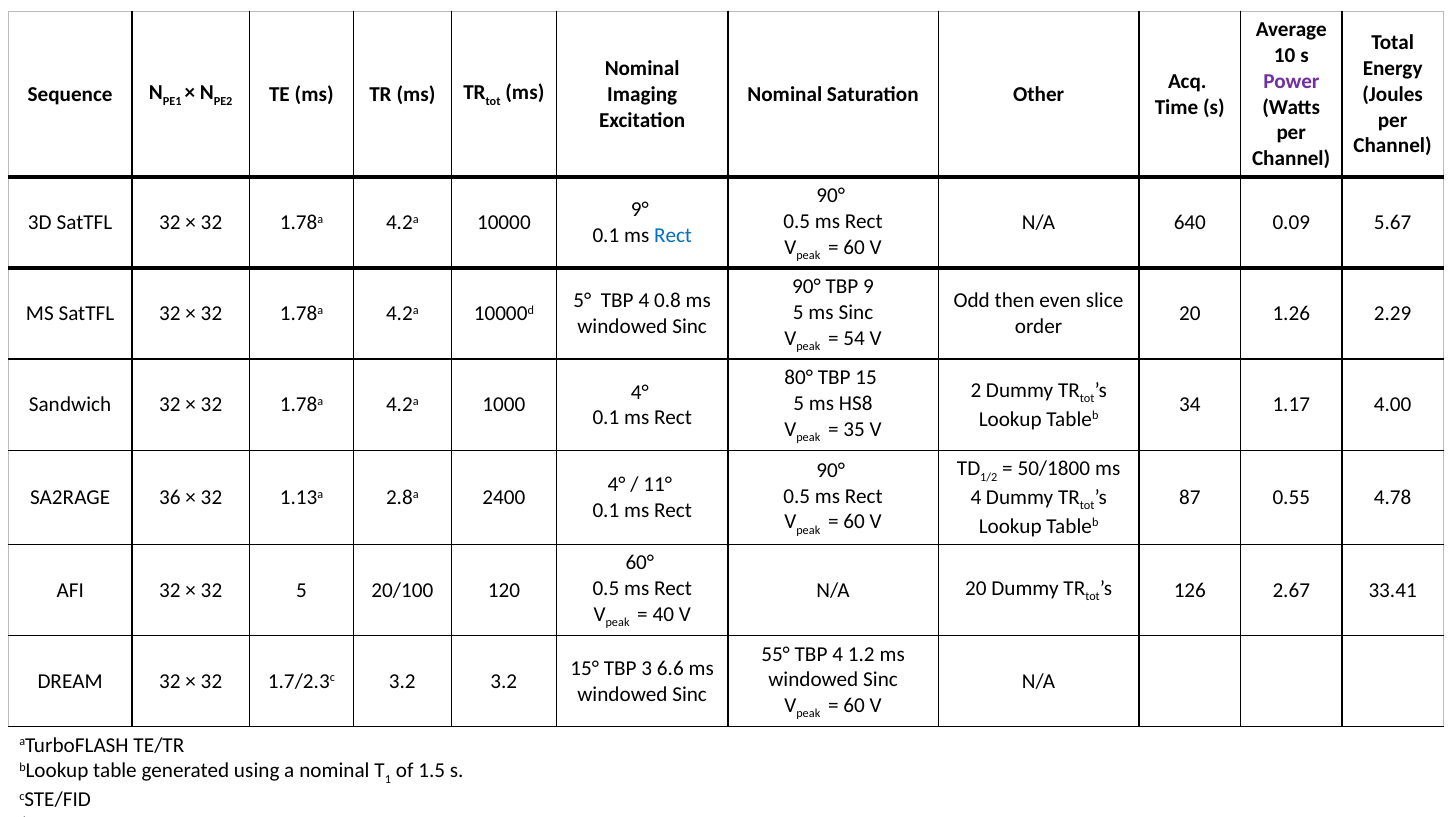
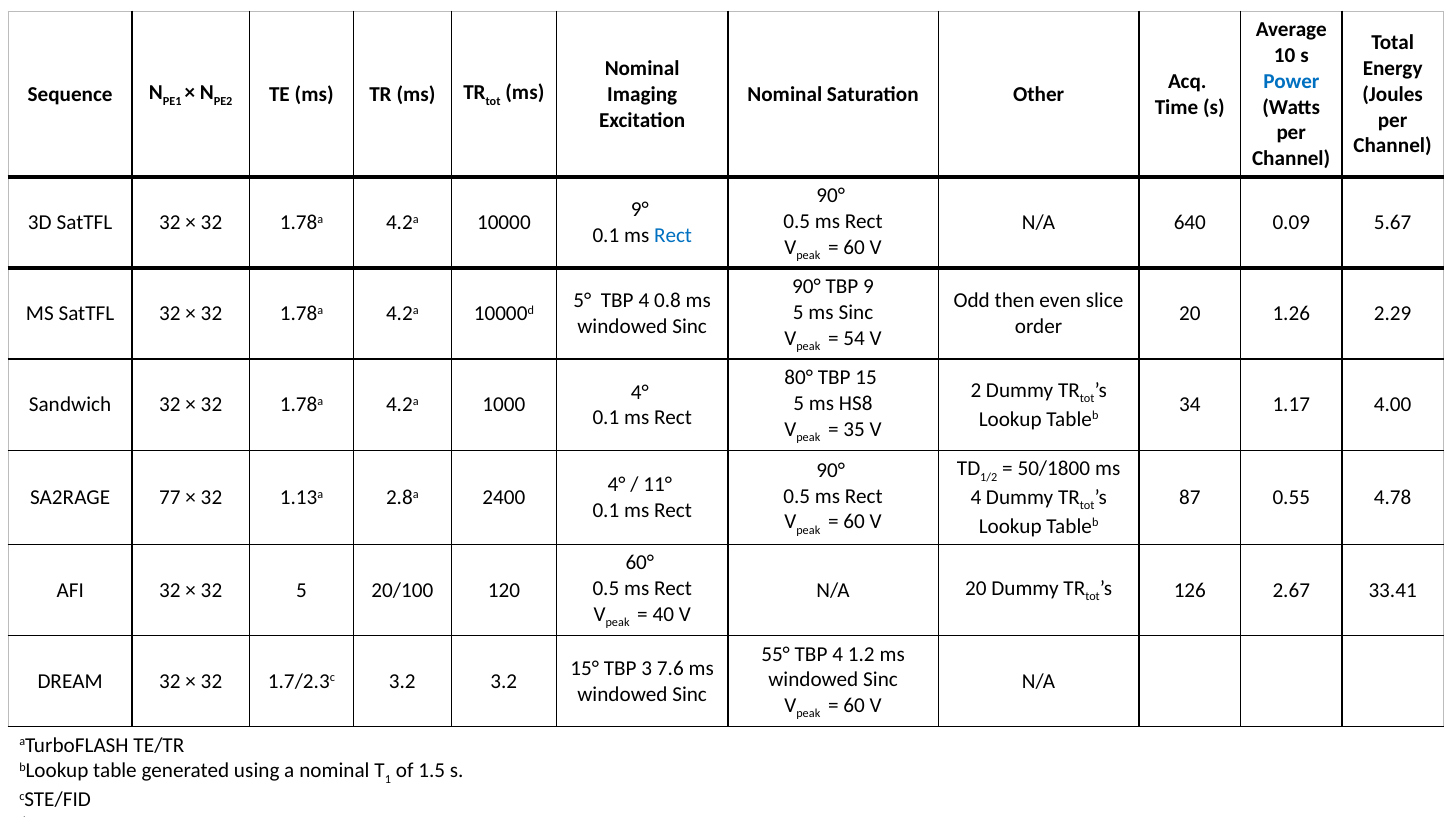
Power colour: purple -> blue (1291, 81)
36: 36 -> 77 (170, 497)
6.6: 6.6 -> 7.6 (670, 668)
